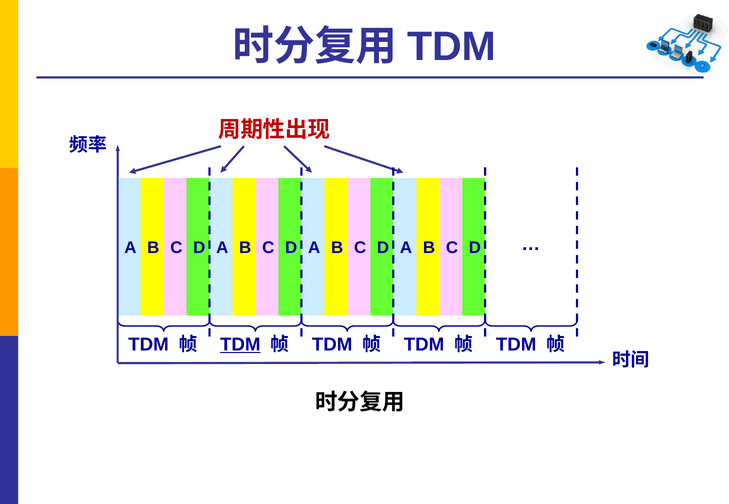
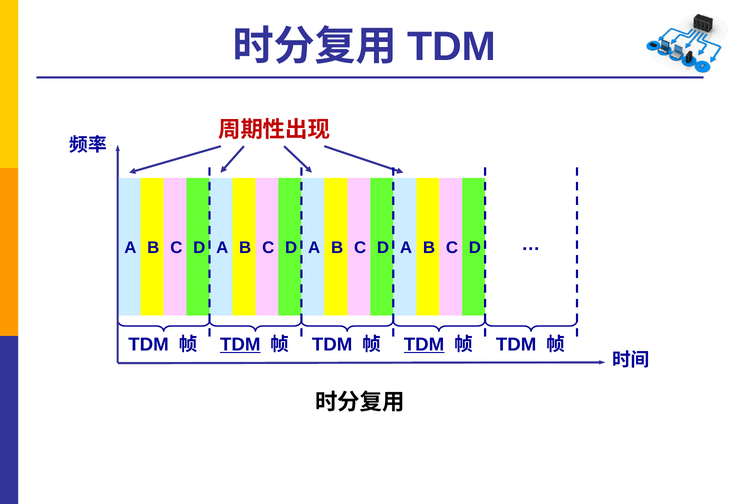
TDM underline: none -> present (424, 345)
